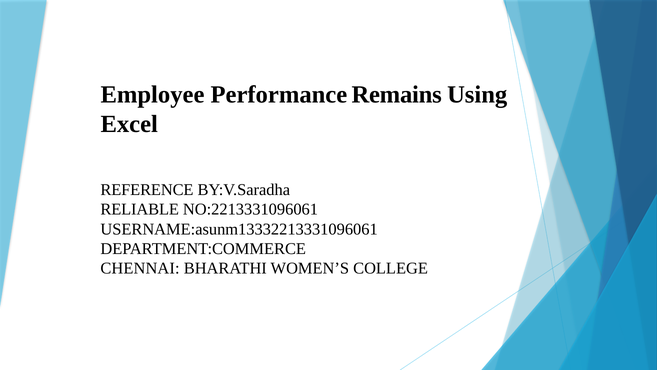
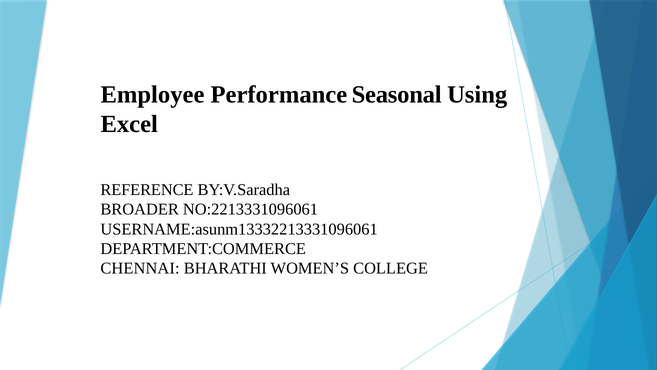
Remains: Remains -> Seasonal (397, 95)
RELIABLE: RELIABLE -> BROADER (140, 209)
